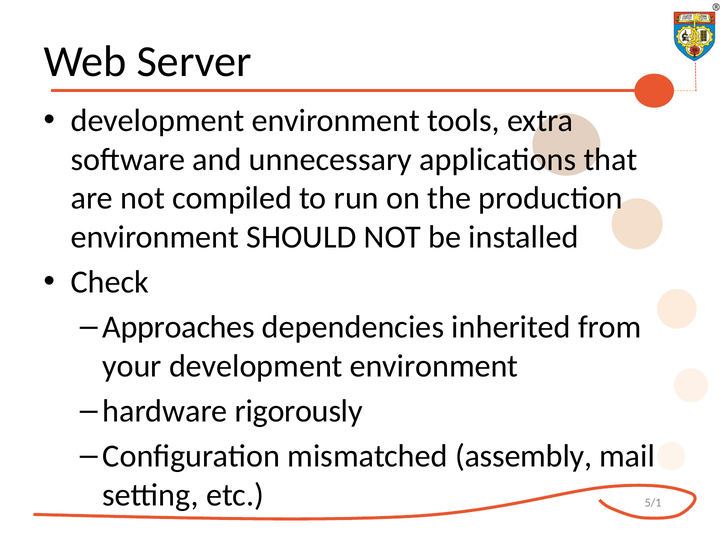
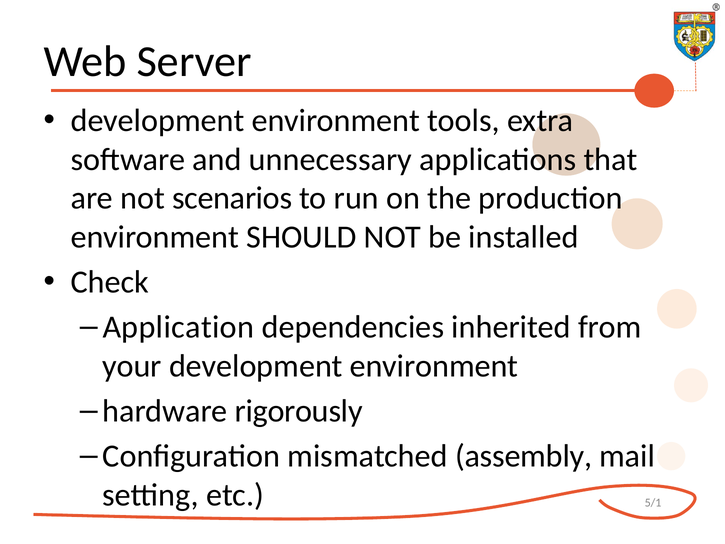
compiled: compiled -> scenarios (232, 198)
Approaches: Approaches -> Application (178, 327)
